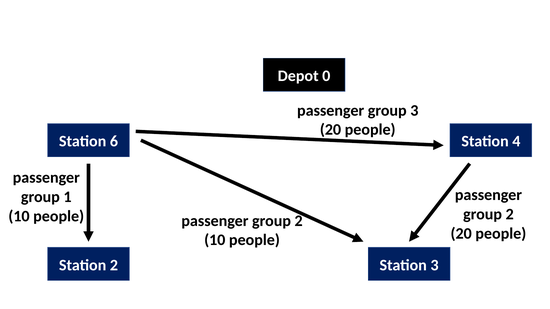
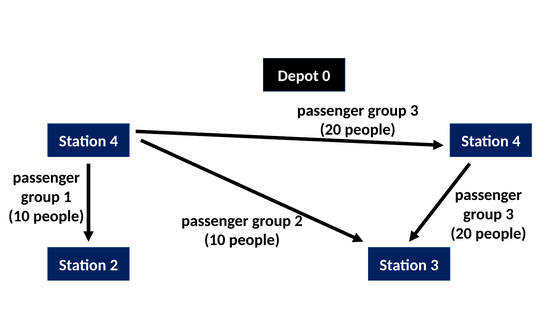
6: 6 -> 4 (114, 142)
2: 2 -> 3 (510, 214)
